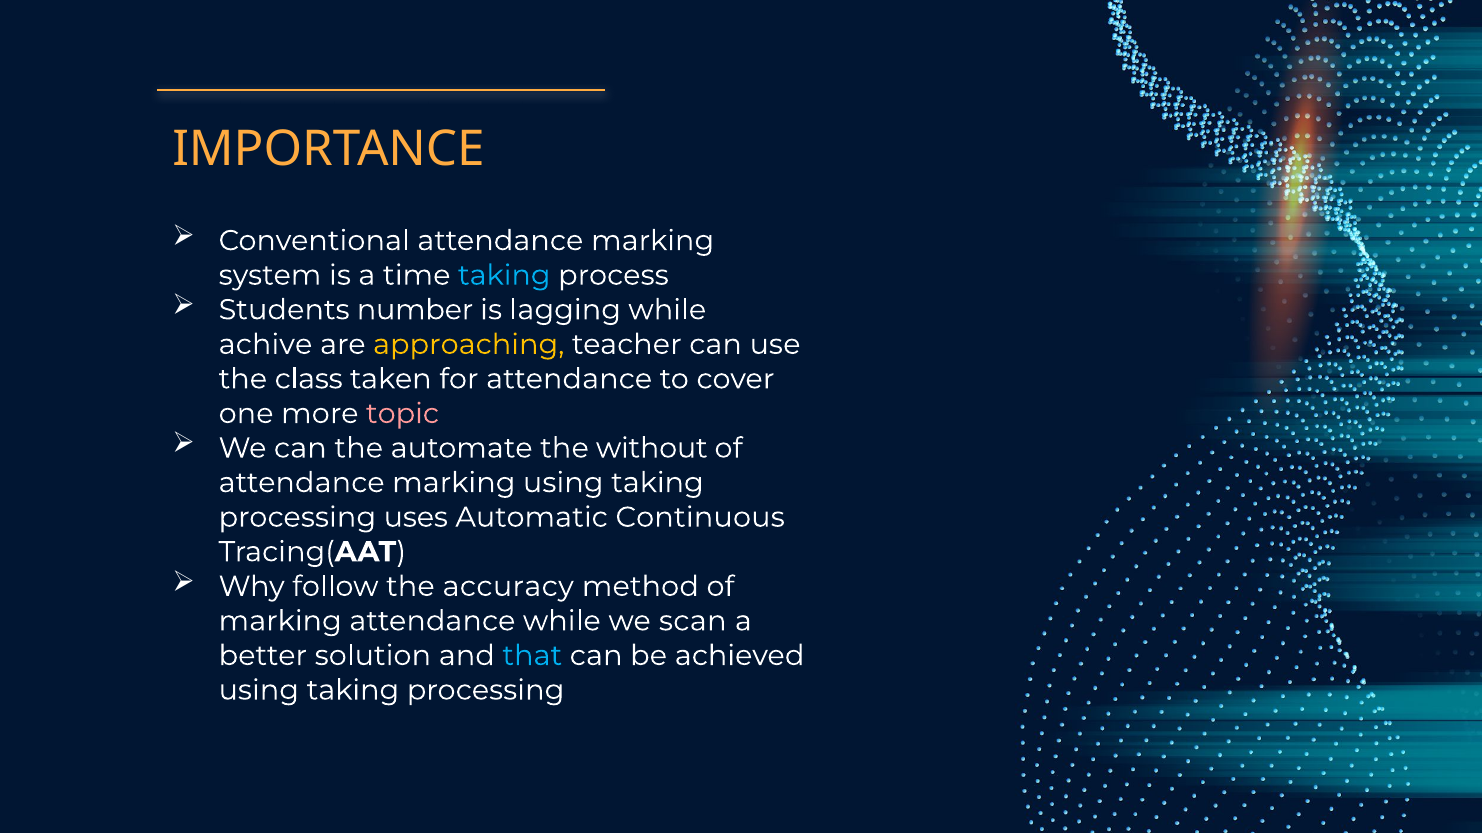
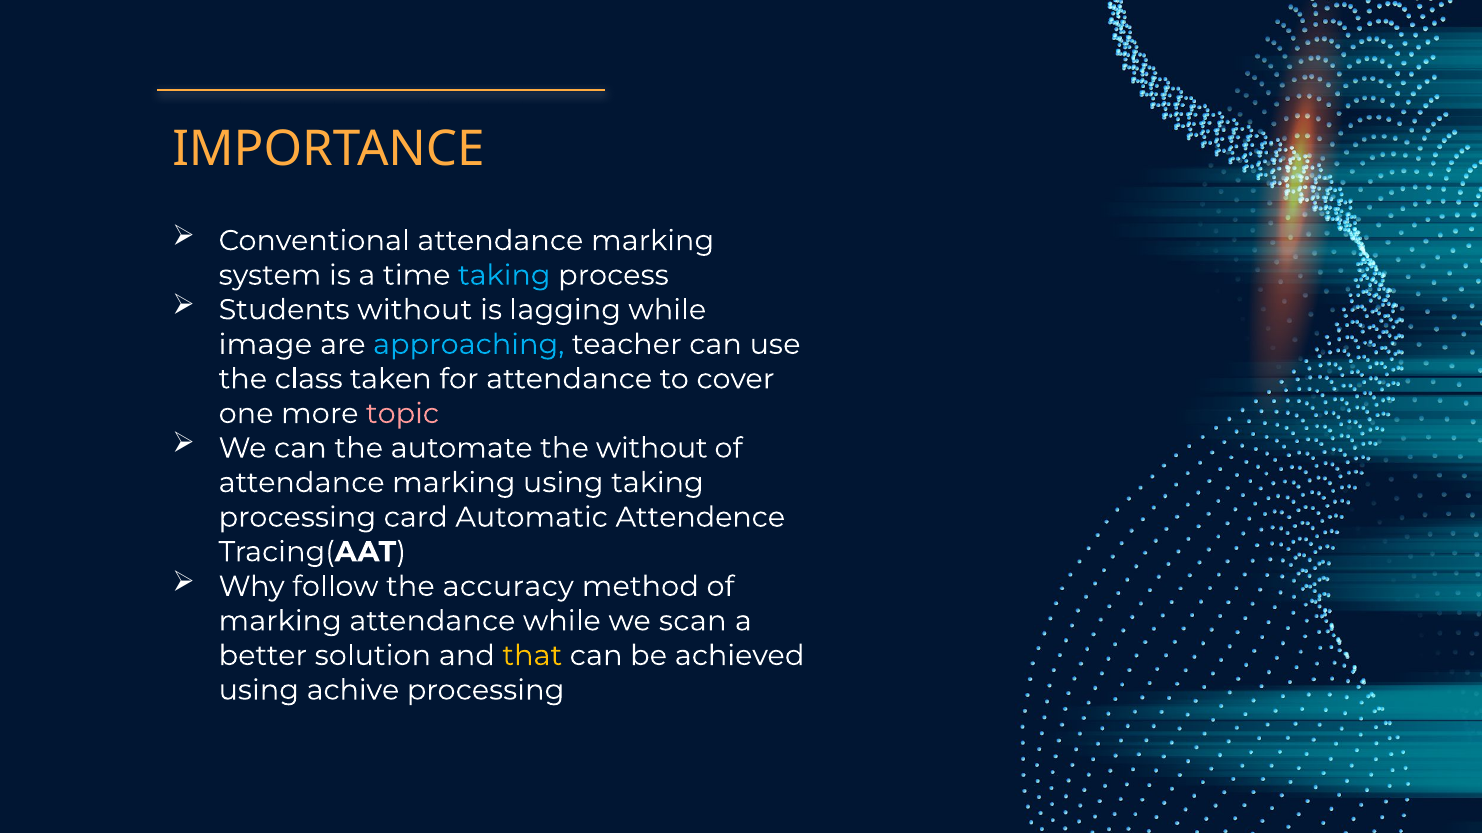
Students number: number -> without (415, 310)
achive: achive -> image (265, 345)
approaching colour: yellow -> light blue (469, 345)
uses: uses -> card (416, 518)
Continuous: Continuous -> Attendence (700, 518)
that colour: light blue -> yellow (532, 656)
taking: taking -> achive (353, 691)
